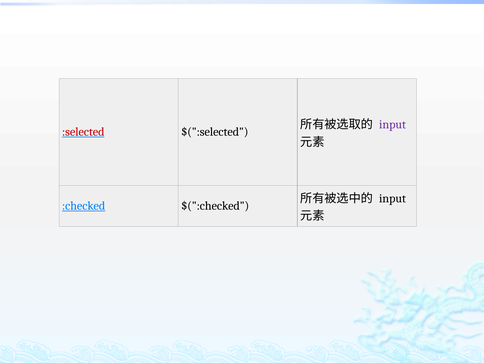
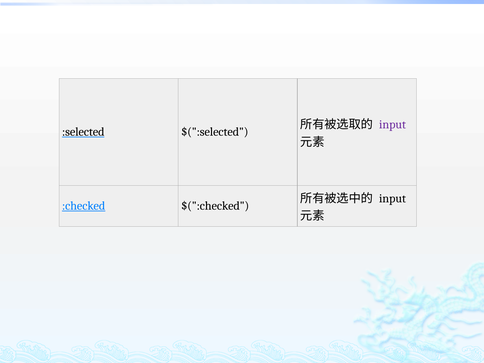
:selected colour: red -> black (83, 132)
